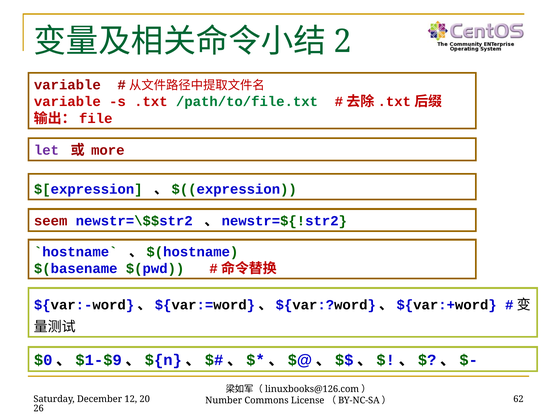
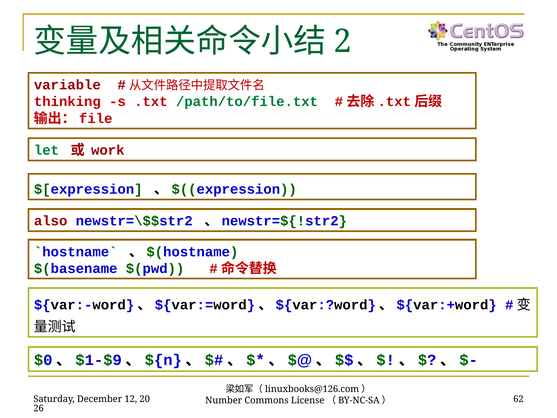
variable: variable -> thinking (67, 102)
let colour: purple -> green (46, 150)
more: more -> work (108, 150)
seem: seem -> also (51, 221)
